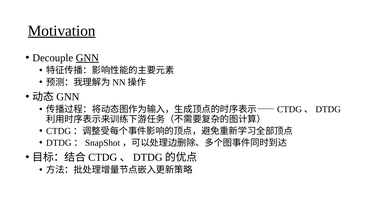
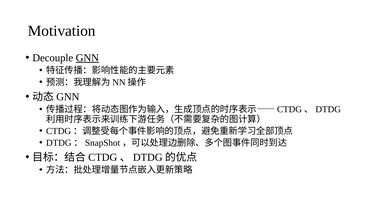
Motivation underline: present -> none (62, 31)
